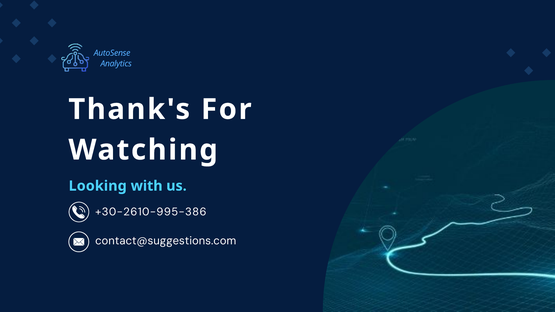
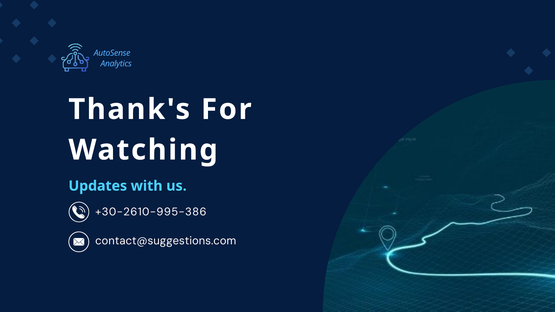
Looking: Looking -> Updates (98, 186)
